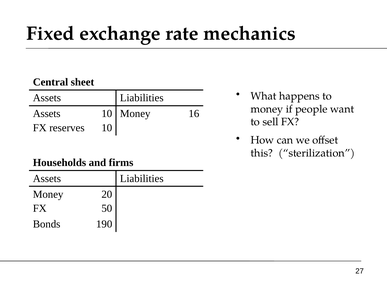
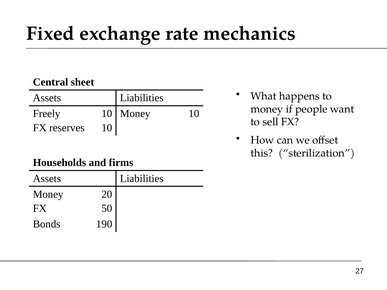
Assets: Assets -> Freely (47, 114)
Money 16: 16 -> 10 (194, 114)
